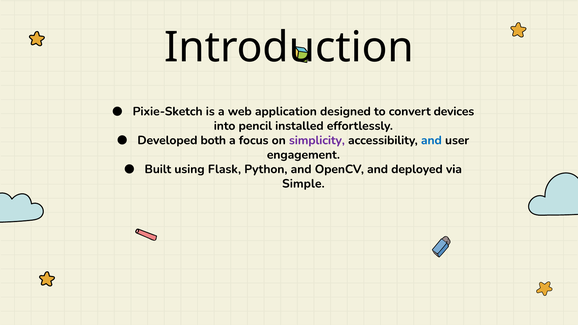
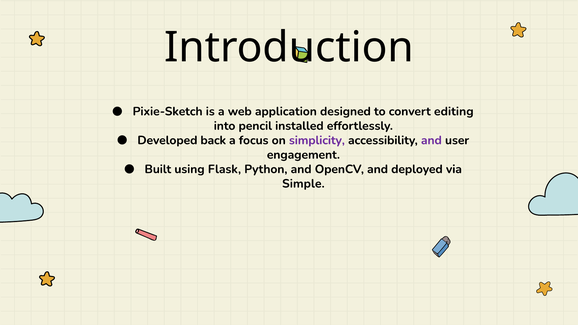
devices: devices -> editing (454, 111)
both: both -> back (213, 140)
and colour: blue -> purple (431, 140)
